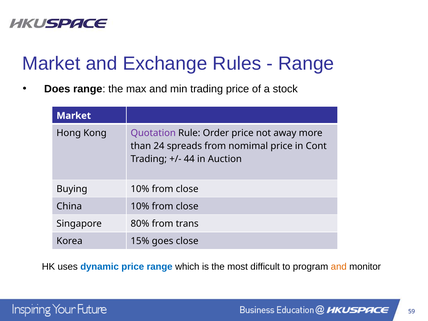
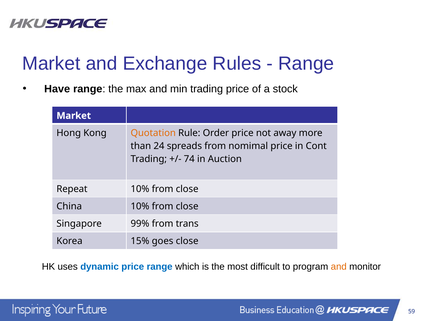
Does: Does -> Have (57, 89)
Quotation colour: purple -> orange (153, 133)
44: 44 -> 74 (189, 159)
Buying: Buying -> Repeat (72, 189)
80%: 80% -> 99% (140, 224)
